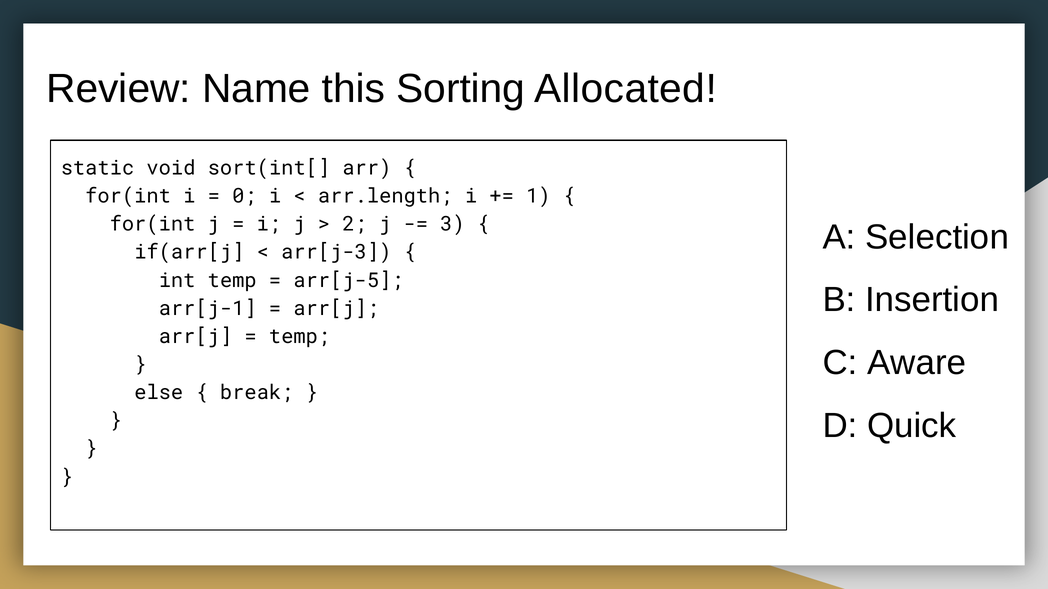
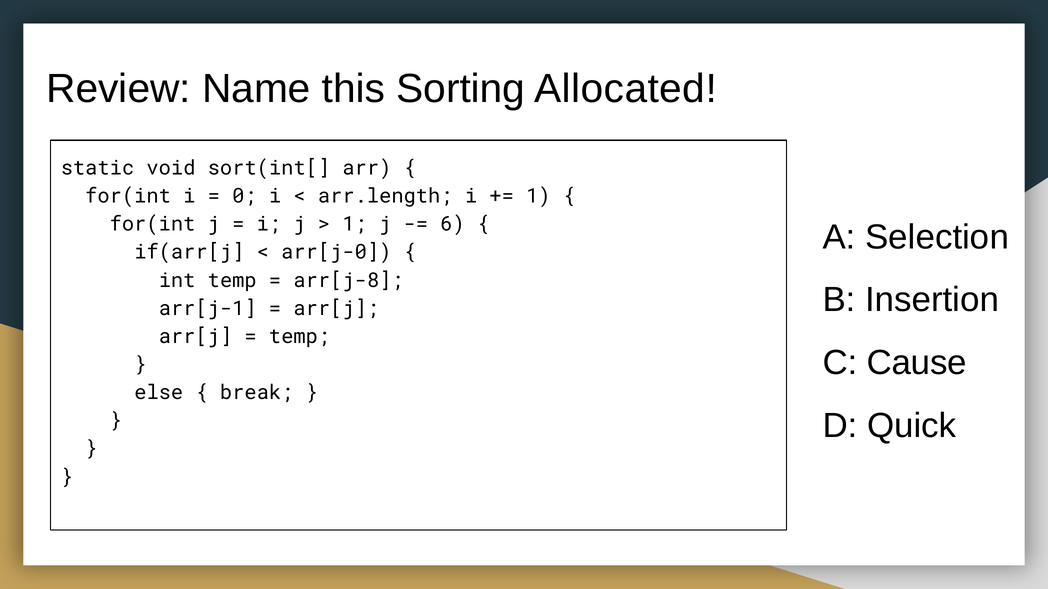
2: 2 -> 1 (355, 224)
3: 3 -> 6 (453, 224)
arr[j-3: arr[j-3 -> arr[j-0 (336, 252)
arr[j-5: arr[j-5 -> arr[j-8 (349, 281)
Aware: Aware -> Cause (917, 363)
